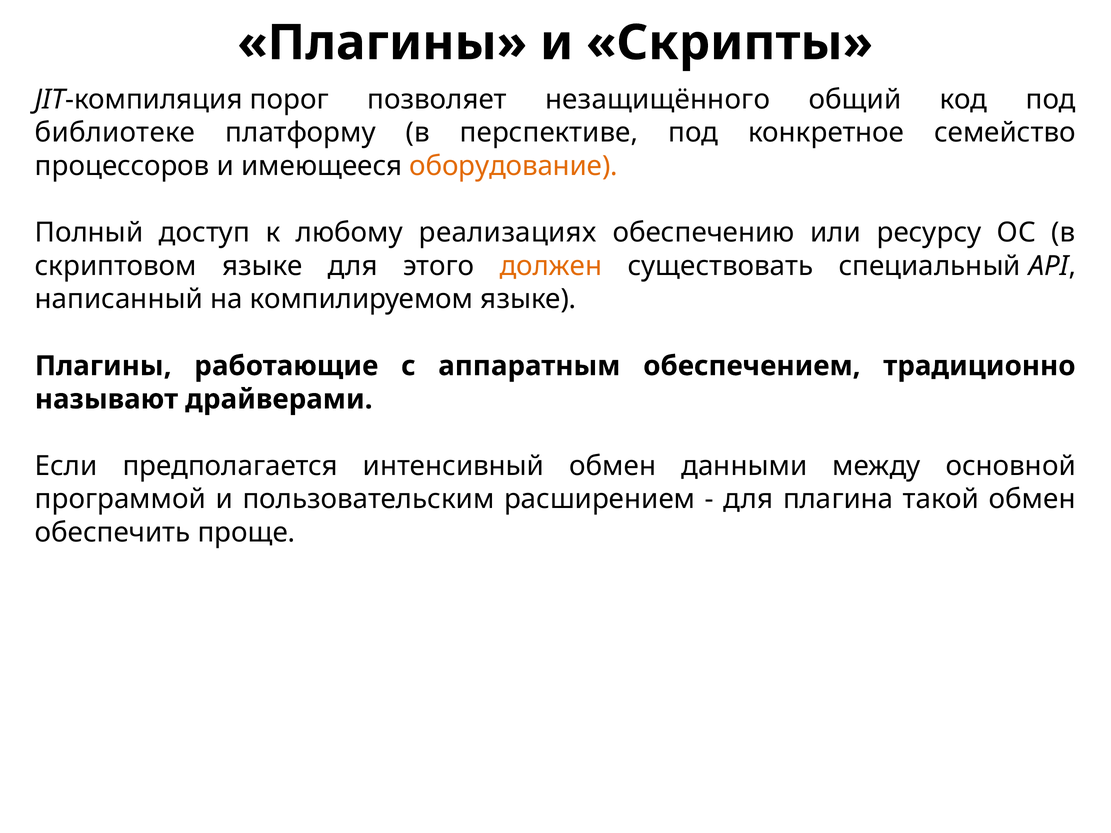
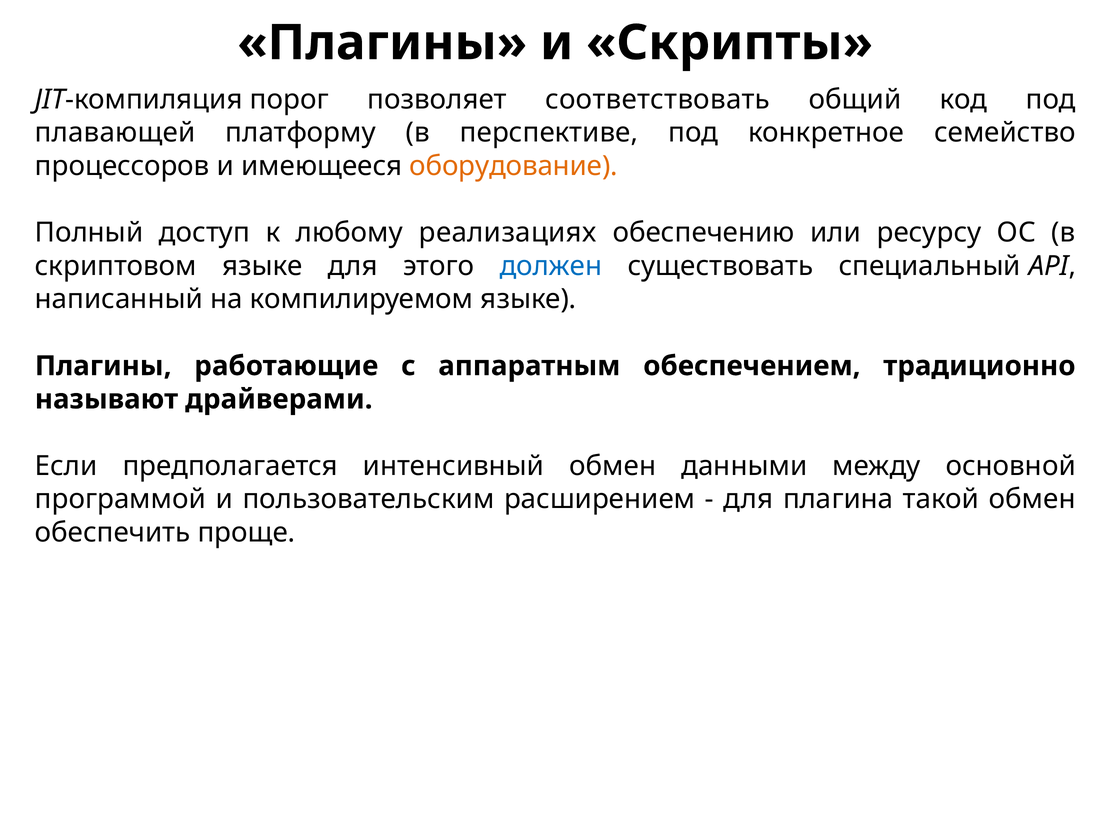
незащищённого: незащищённого -> соответствовать (658, 99)
библиотеке: библиотеке -> плавающей (115, 133)
должен colour: orange -> blue (551, 266)
